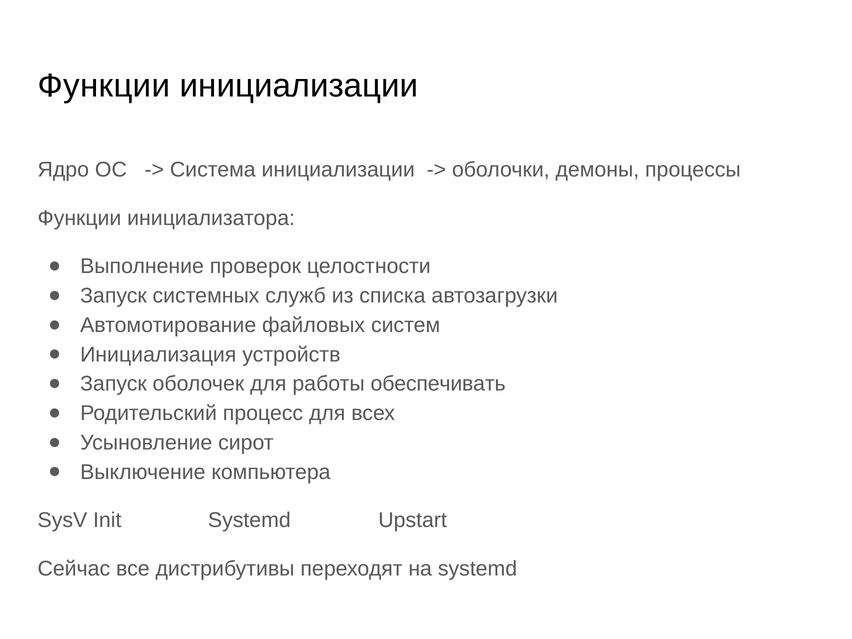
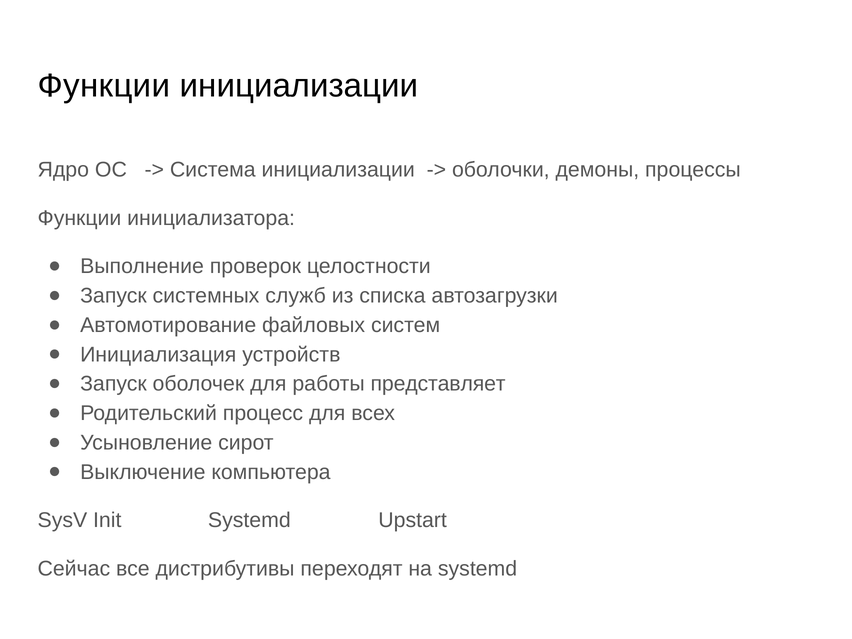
обеспечивать: обеспечивать -> представляет (438, 384)
